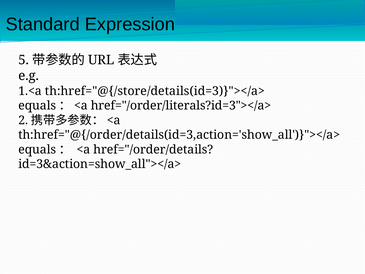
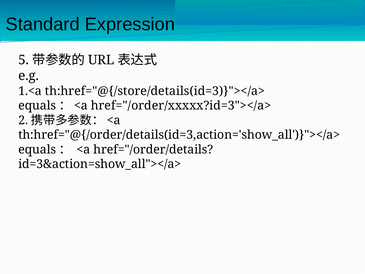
href="/order/literals?id=3"></a>: href="/order/literals?id=3"></a> -> href="/order/xxxxx?id=3"></a> (181, 106)
